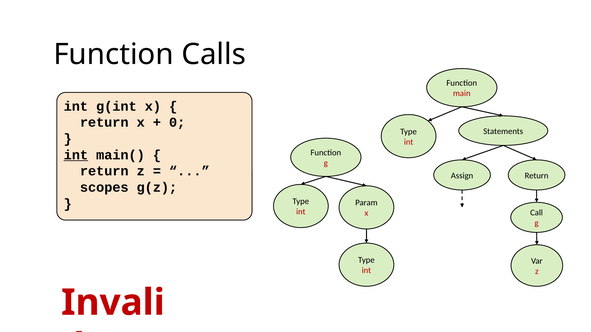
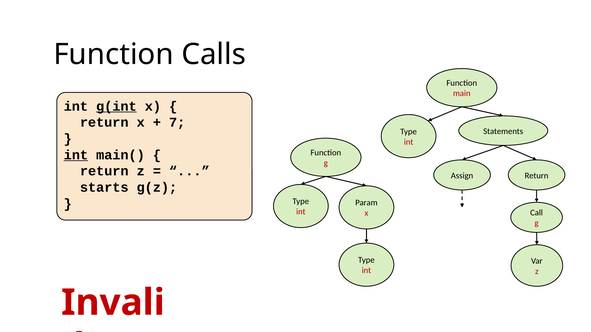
g(int underline: none -> present (116, 106)
0: 0 -> 7 (177, 123)
scopes: scopes -> starts (104, 188)
